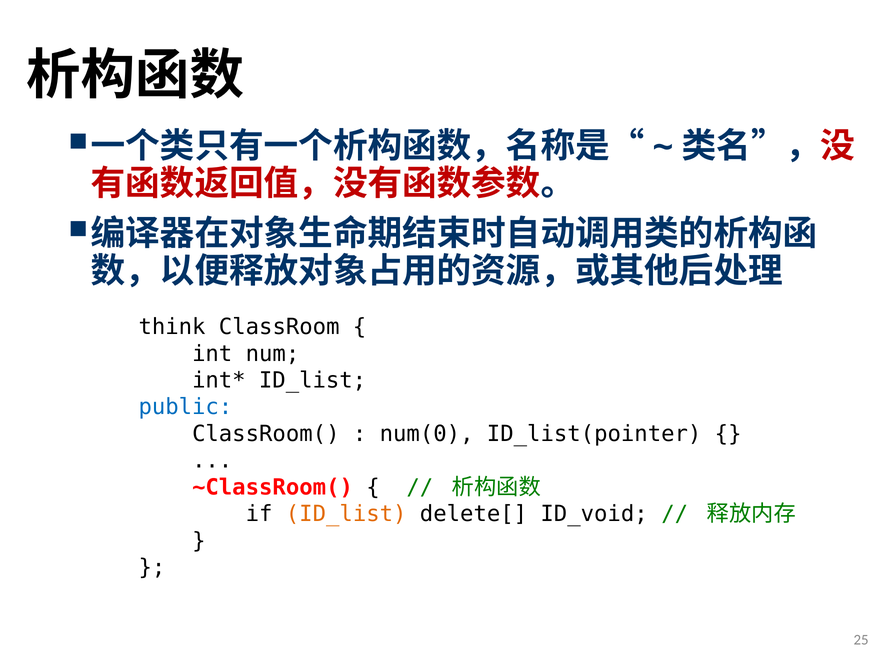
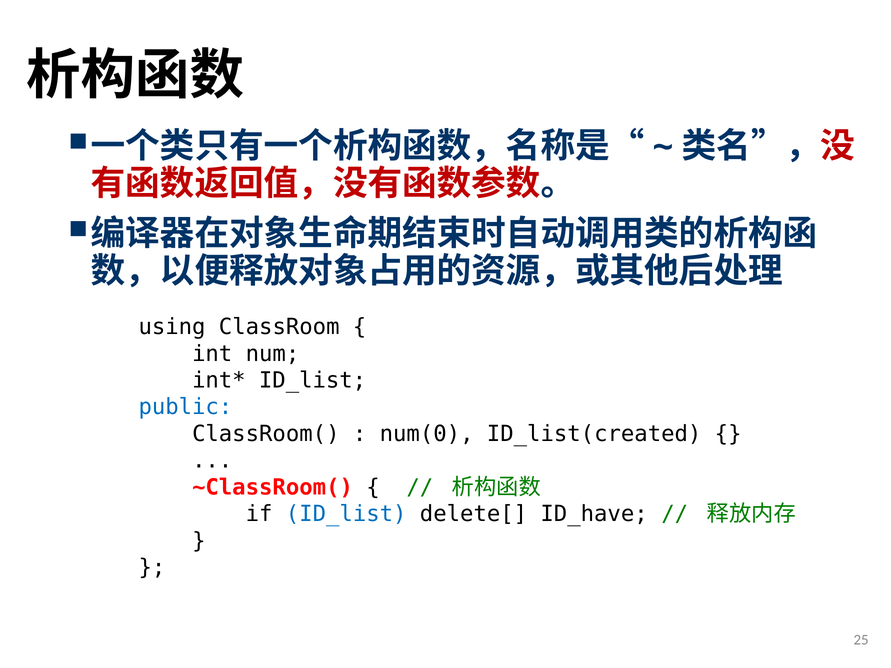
think: think -> using (172, 327)
ID_list(pointer: ID_list(pointer -> ID_list(created (594, 434)
ID_list colour: orange -> blue (346, 514)
ID_void: ID_void -> ID_have (594, 514)
